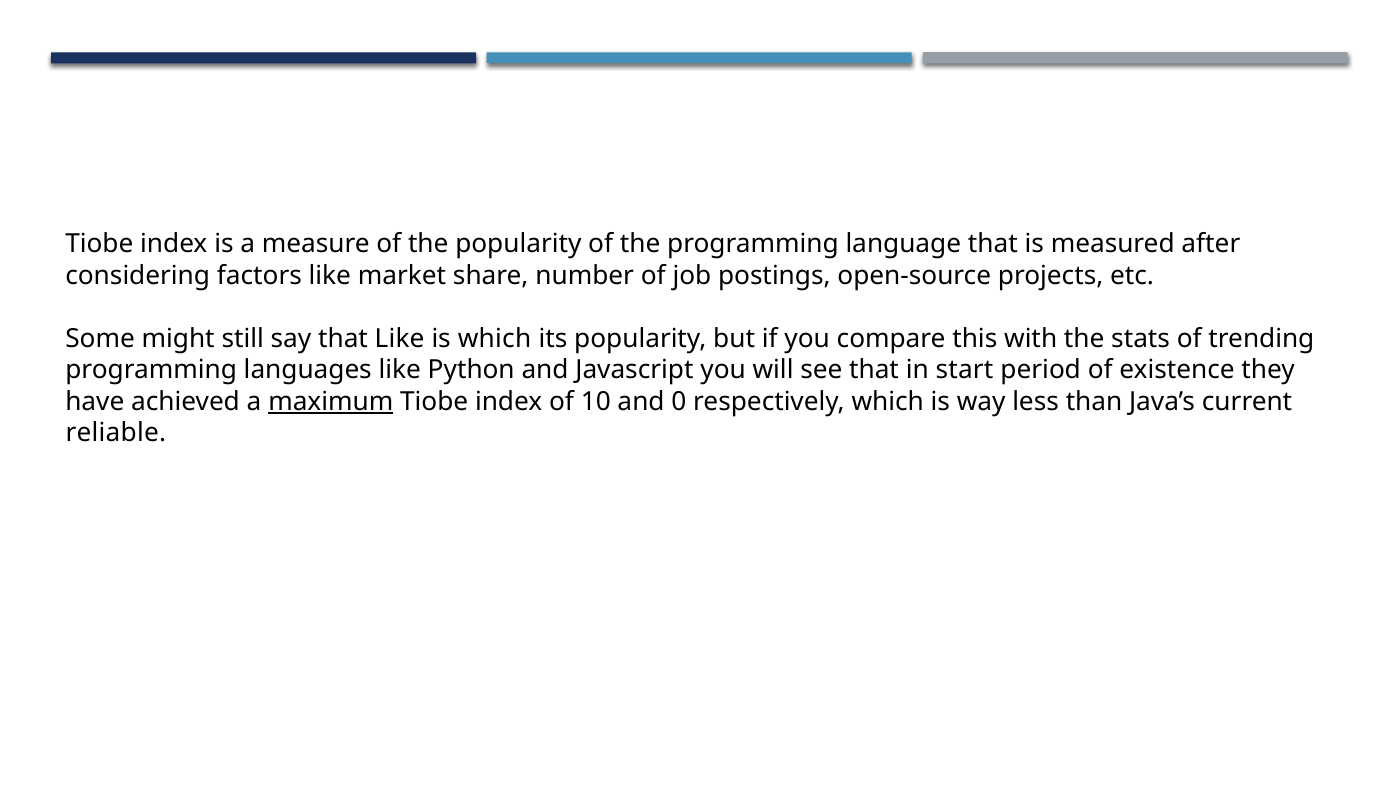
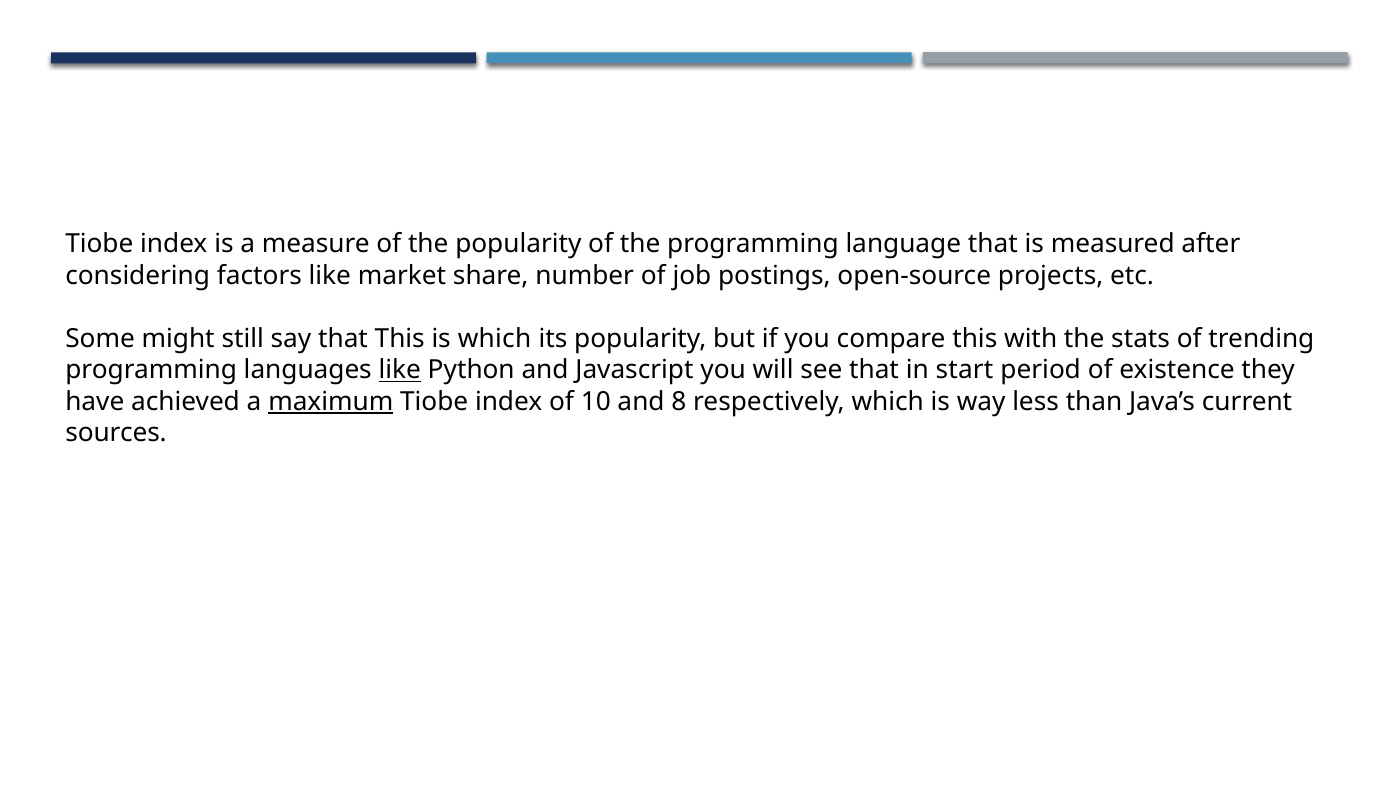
that Like: Like -> This (400, 339)
like underline: none -> present (400, 370)
0: 0 -> 8 (679, 402)
reliable: reliable -> sources (116, 433)
